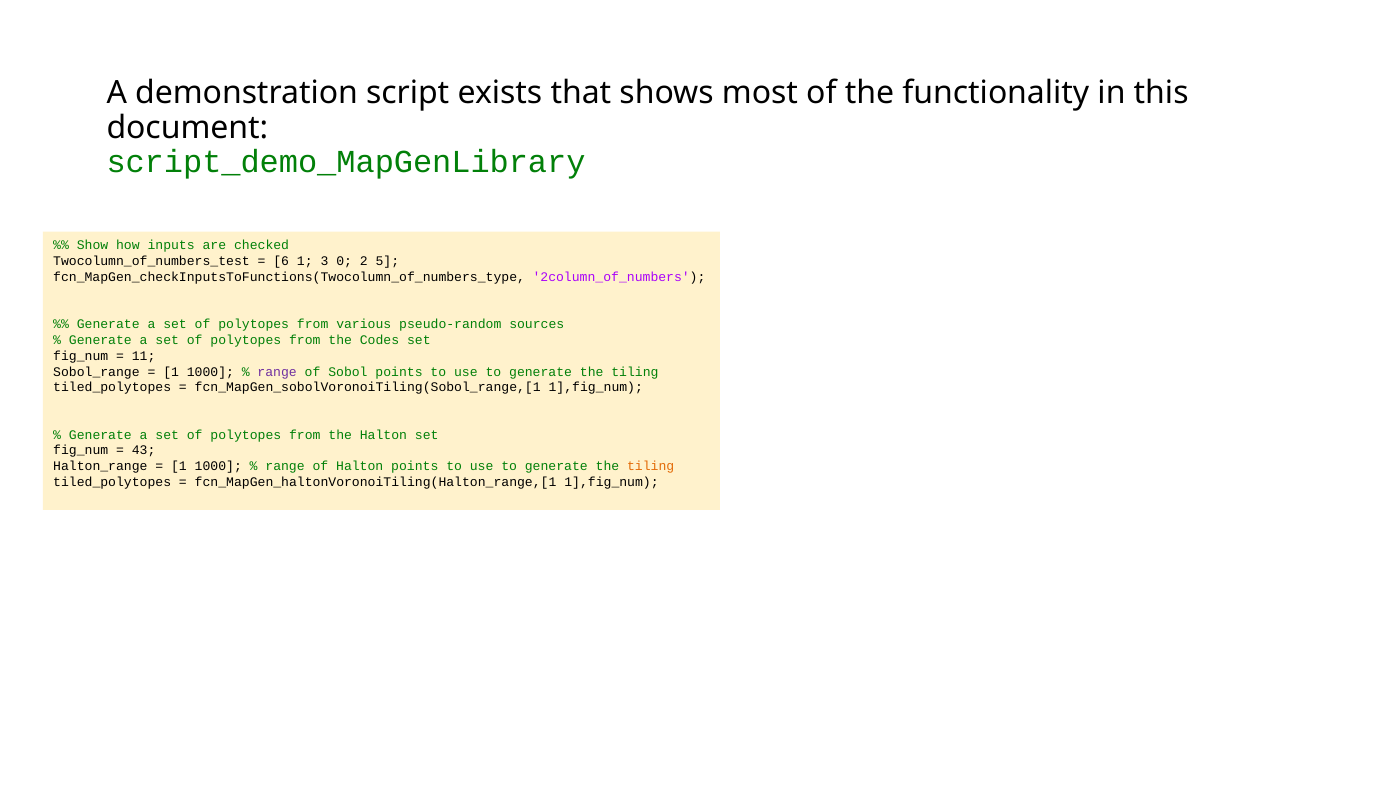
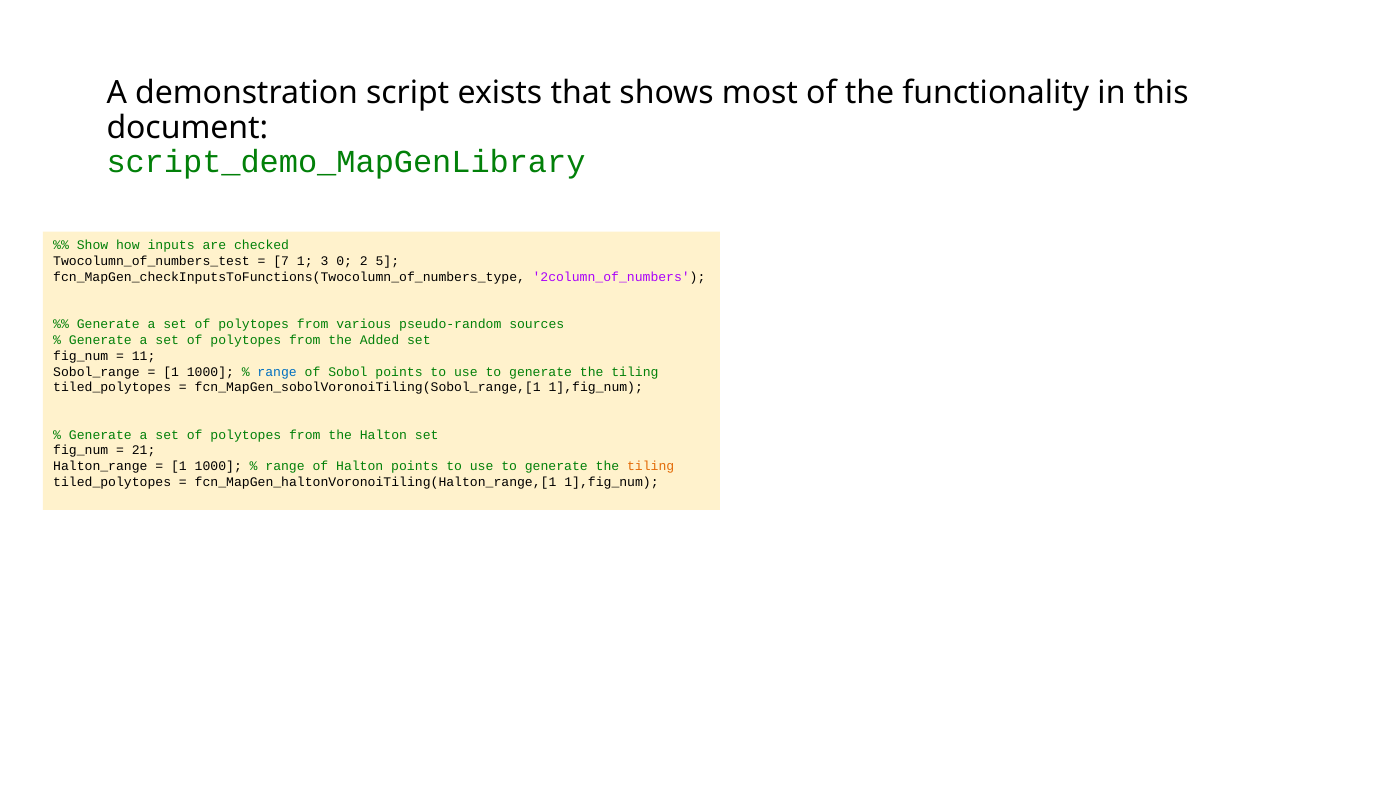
6: 6 -> 7 (281, 261)
Codes: Codes -> Added (380, 340)
range colour: purple -> blue (277, 372)
43: 43 -> 21 (144, 450)
